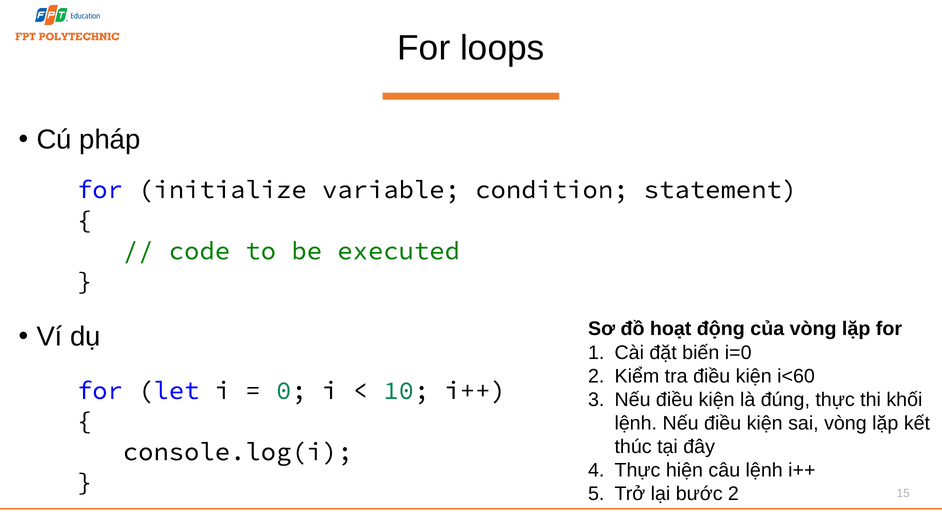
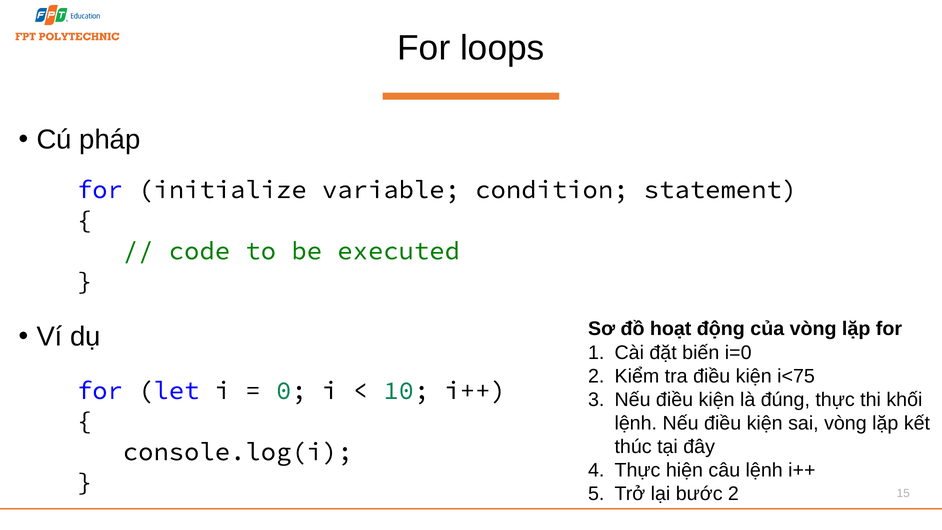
i<60: i<60 -> i<75 (796, 376)
